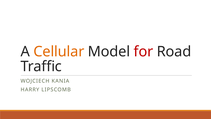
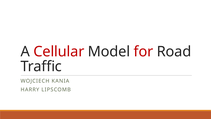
Cellular colour: orange -> red (59, 52)
